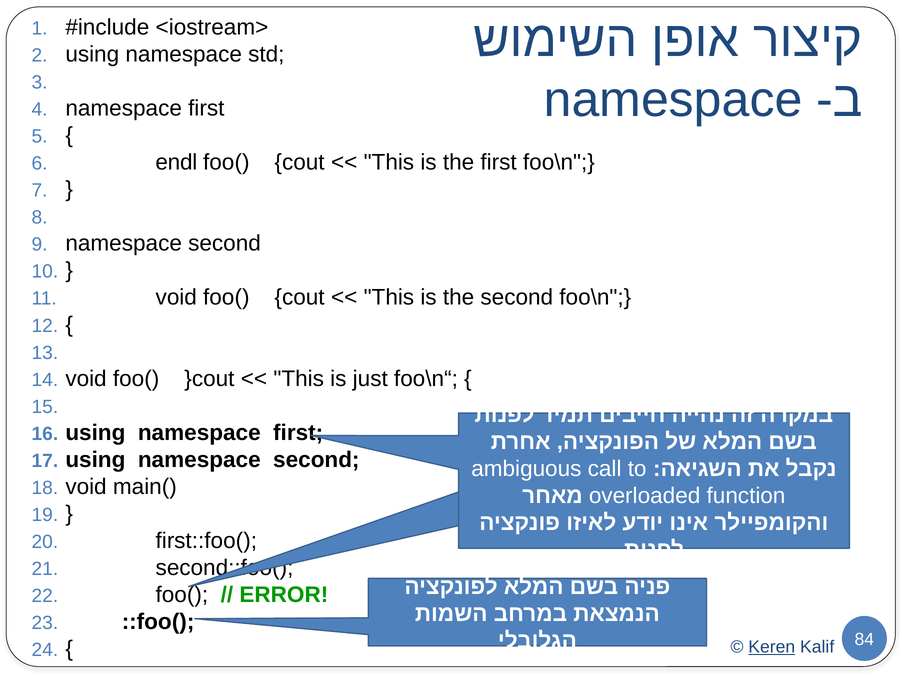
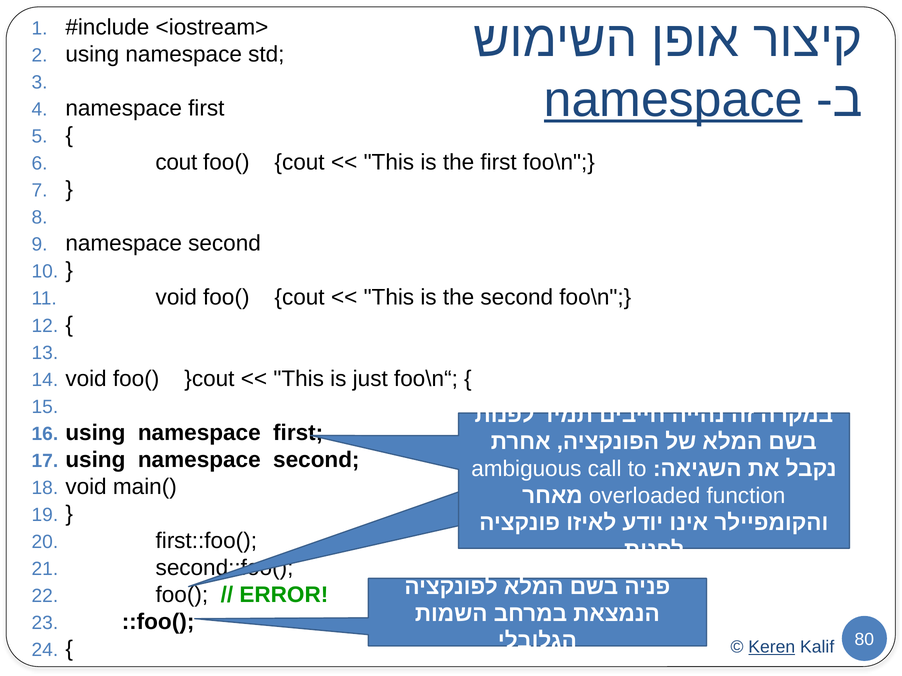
namespace underline: none -> present (673, 100)
endl: endl -> cout (176, 162)
84: 84 -> 80 (864, 640)
